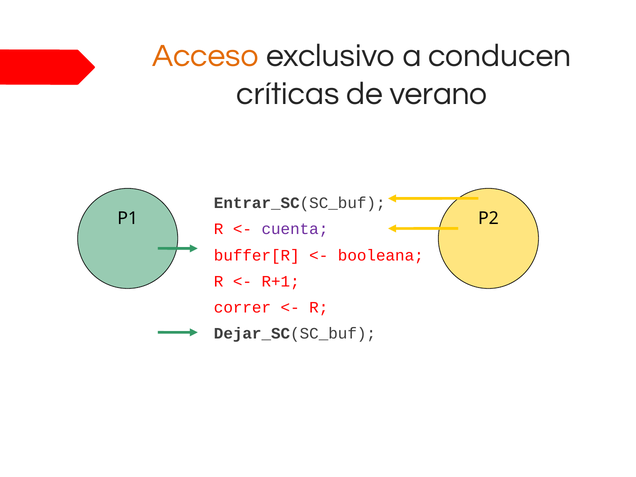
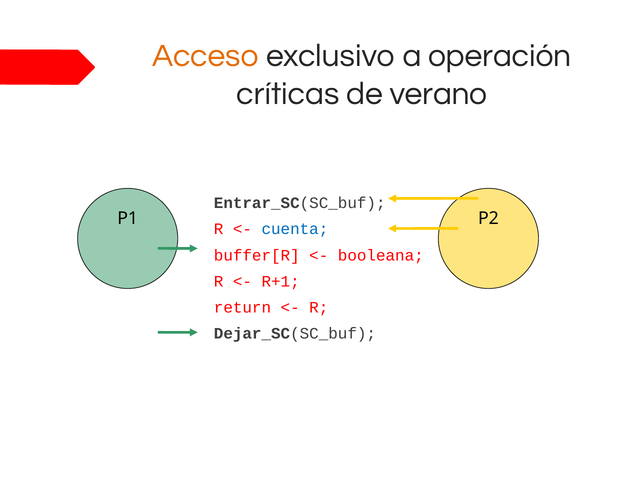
conducen: conducen -> operación (500, 56)
cuenta colour: purple -> blue (295, 229)
correr: correr -> return (242, 307)
